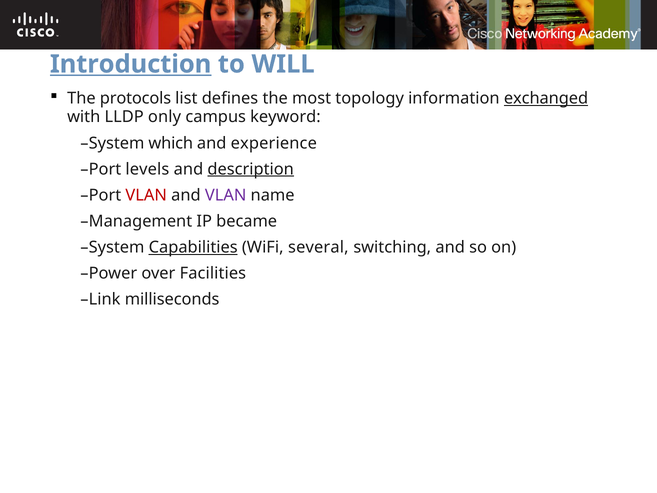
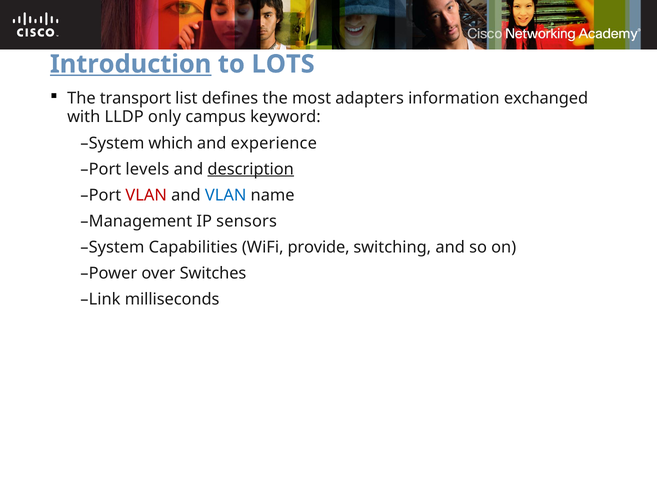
WILL: WILL -> LOTS (283, 64)
protocols: protocols -> transport (136, 98)
topology: topology -> adapters (370, 98)
exchanged underline: present -> none (546, 98)
VLAN colour: purple -> blue (226, 195)
became: became -> sensors (247, 221)
Capabilities underline: present -> none (193, 247)
several: several -> provide (319, 247)
Facilities: Facilities -> Switches (213, 273)
